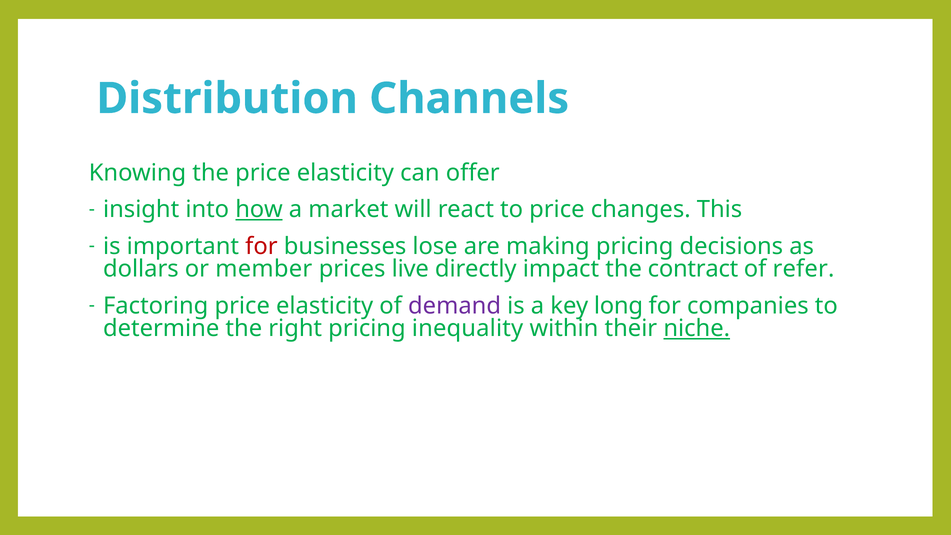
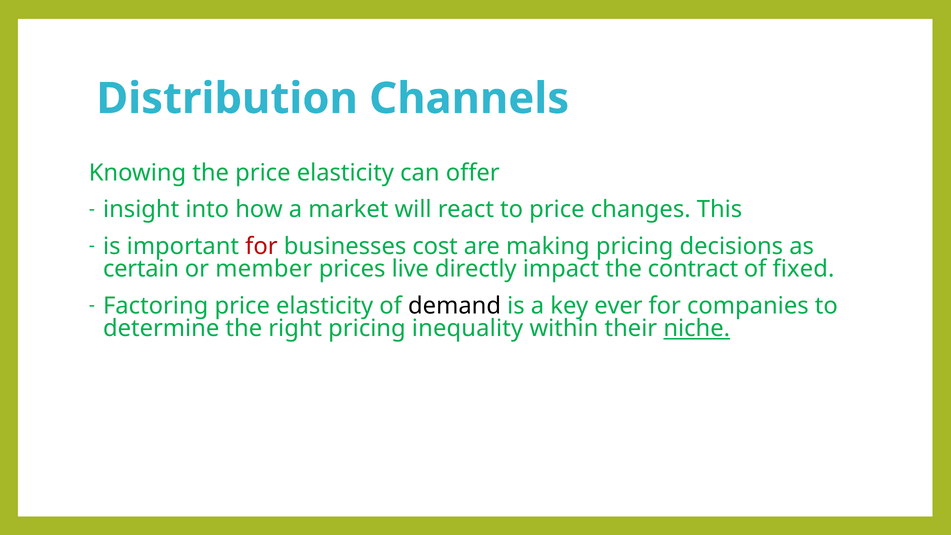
how underline: present -> none (259, 210)
lose: lose -> cost (435, 246)
dollars: dollars -> certain (141, 269)
refer: refer -> fixed (804, 269)
demand colour: purple -> black (455, 306)
long: long -> ever (618, 306)
